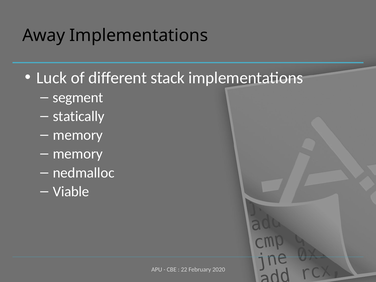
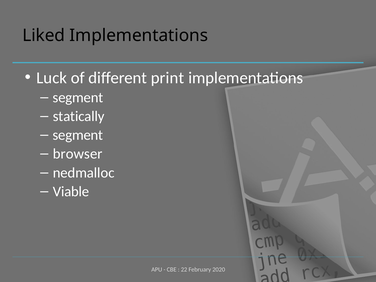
Away: Away -> Liked (44, 35)
stack: stack -> print (168, 78)
memory: memory -> segment (78, 135)
memory: memory -> browser (78, 154)
